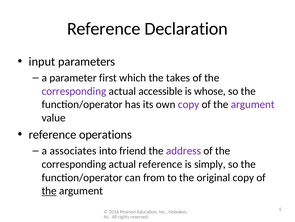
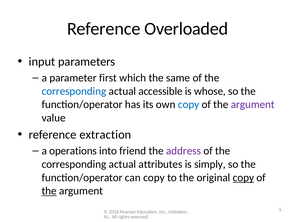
Declaration: Declaration -> Overloaded (186, 29)
takes: takes -> same (178, 78)
corresponding colour: purple -> blue (74, 91)
copy colour: purple -> blue (189, 104)
operations: operations -> extraction (105, 134)
associates: associates -> operations (73, 150)
actual reference: reference -> attributes (160, 164)
can from: from -> copy (154, 177)
copy underline: none -> present (243, 177)
